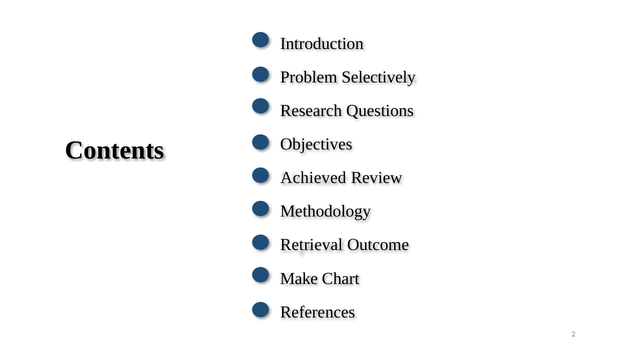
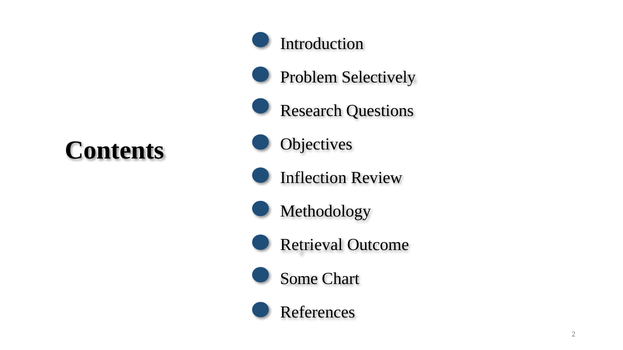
Achieved: Achieved -> Inflection (313, 178)
Make: Make -> Some (299, 279)
